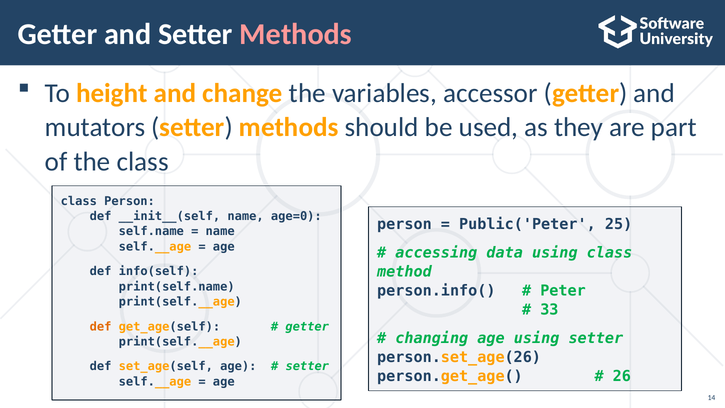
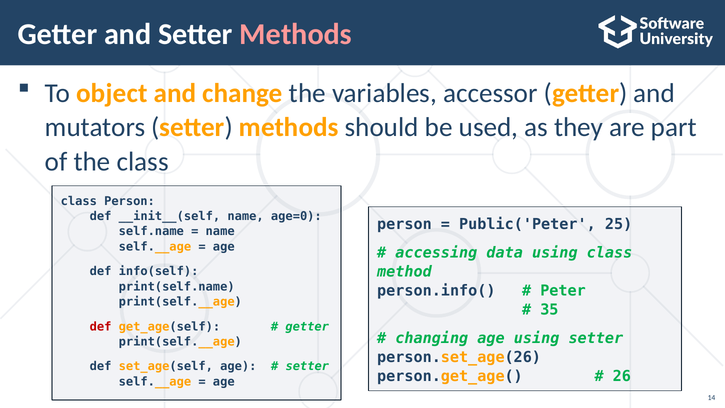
height: height -> object (112, 93)
33: 33 -> 35 (549, 310)
def colour: orange -> red (101, 326)
